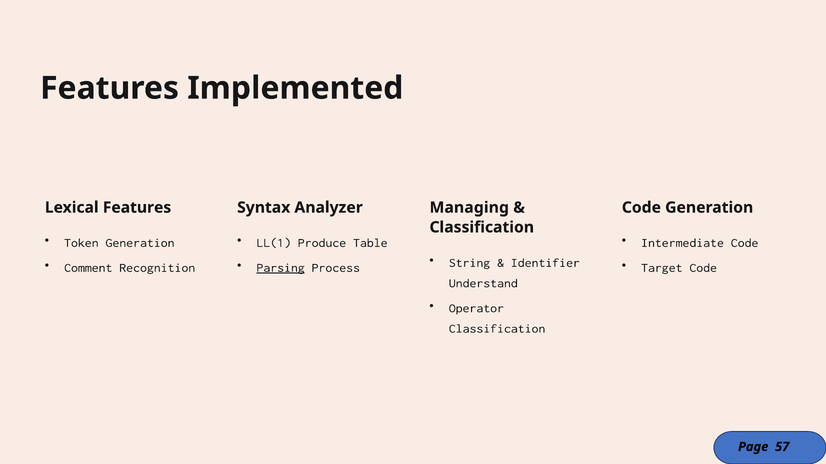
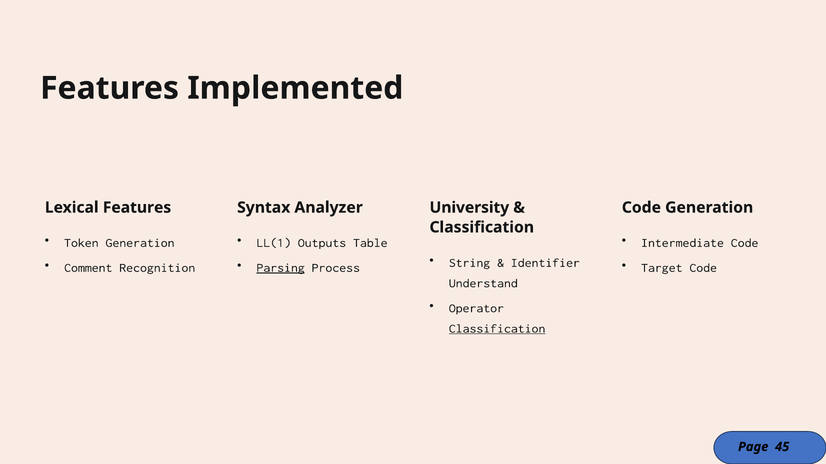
Managing: Managing -> University (469, 208)
Produce: Produce -> Outputs (322, 243)
Classification underline: none -> present (497, 329)
57: 57 -> 45 (782, 447)
